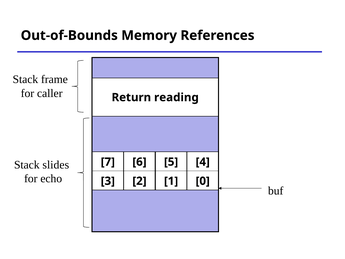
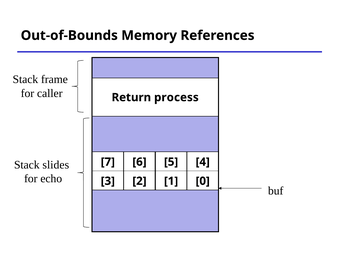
reading: reading -> process (176, 97)
